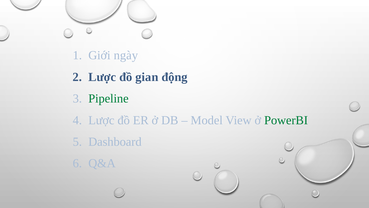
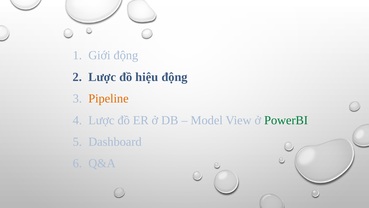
Giới ngày: ngày -> động (126, 55)
gian: gian -> hiệu (147, 77)
Pipeline colour: green -> orange (108, 98)
